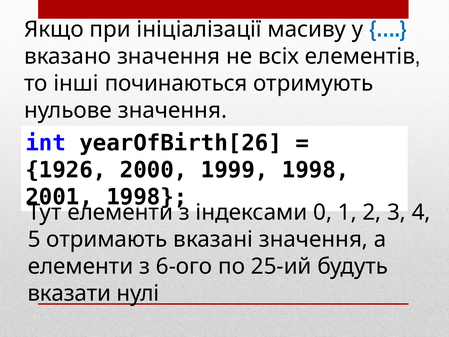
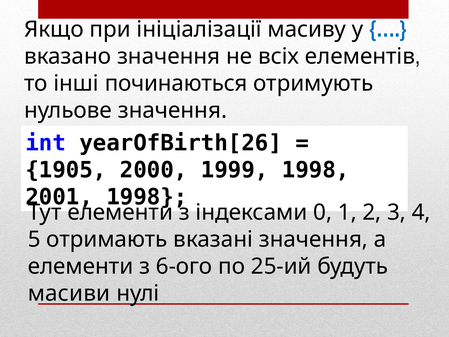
1926: 1926 -> 1905 (66, 170)
вказати: вказати -> масиви (69, 293)
